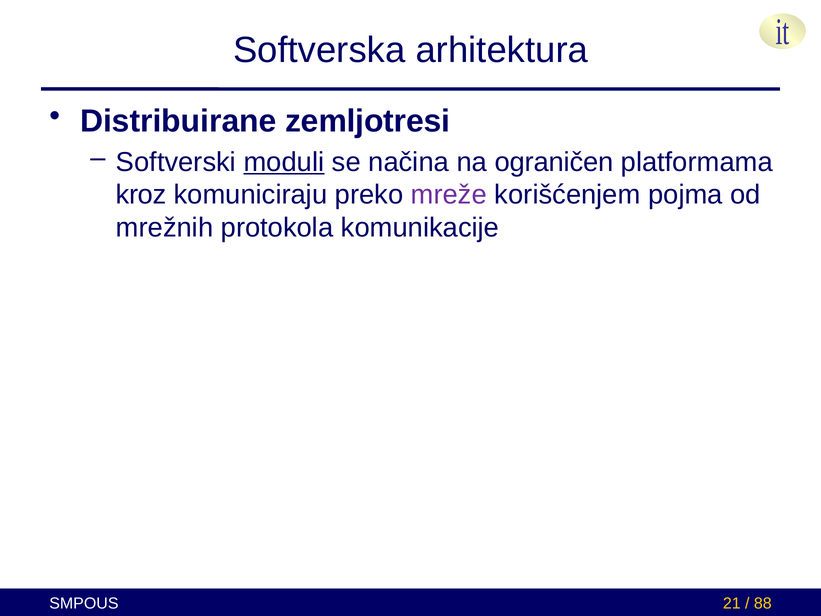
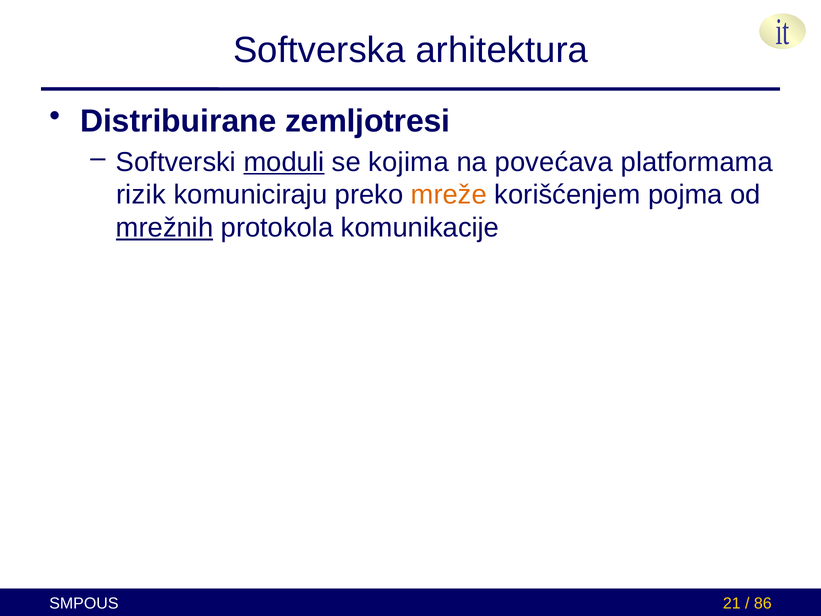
načina: načina -> kojima (409, 162)
ograničen: ograničen -> povećava (554, 162)
kroz: kroz -> rizik (141, 195)
mreže colour: purple -> orange (449, 195)
mrežnih underline: none -> present (165, 228)
88: 88 -> 86 (763, 603)
